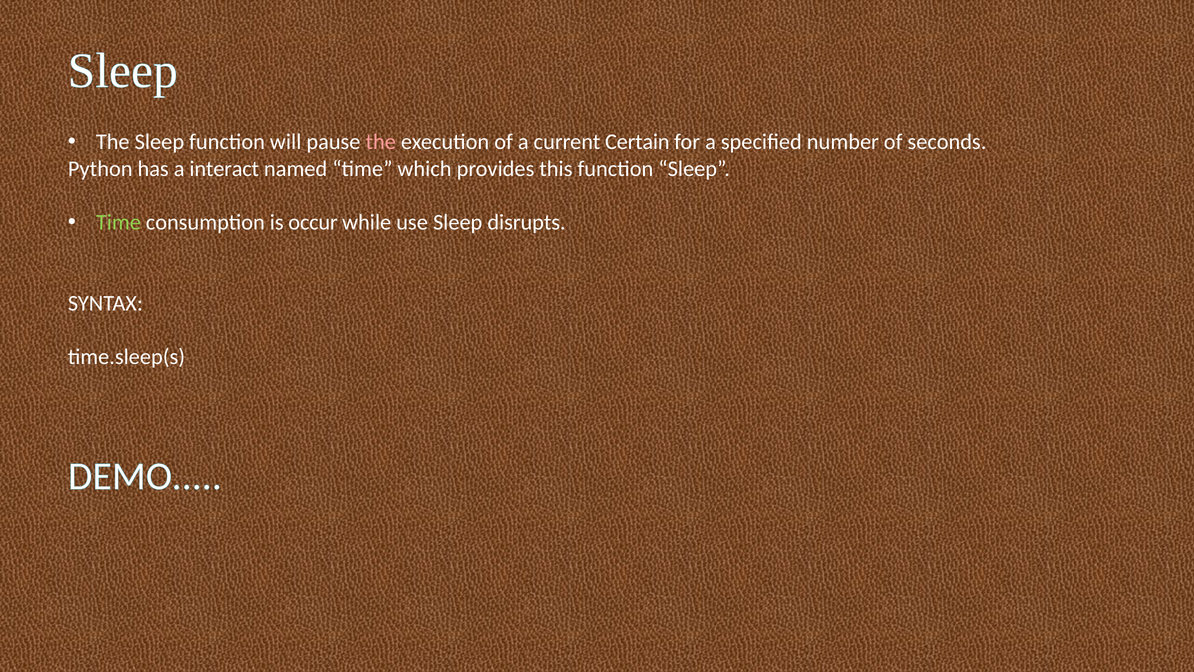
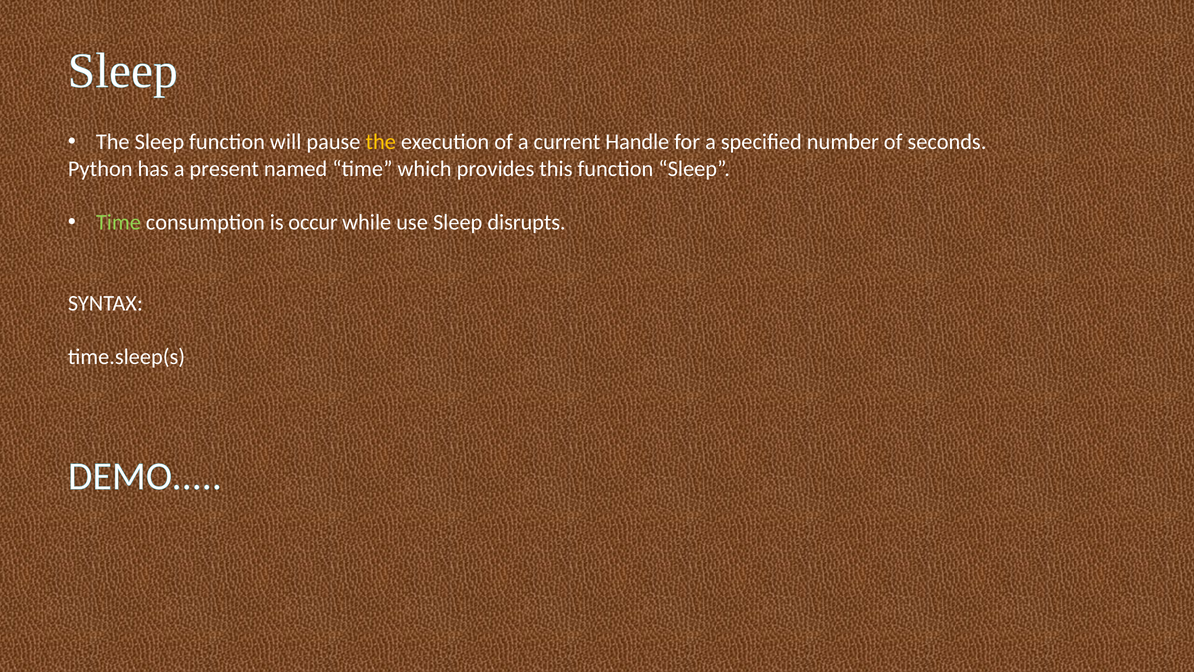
the colour: pink -> yellow (381, 142)
Certain: Certain -> Handle (637, 142)
interact: interact -> present (224, 169)
